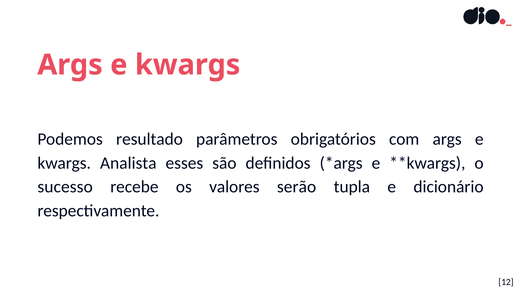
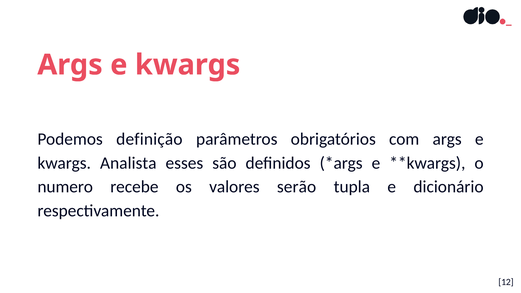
resultado: resultado -> definição (149, 139)
sucesso: sucesso -> numero (65, 187)
